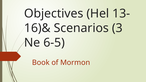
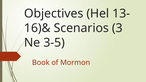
6-5: 6-5 -> 3-5 (54, 43)
